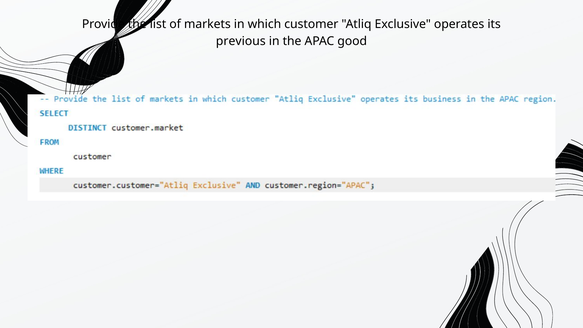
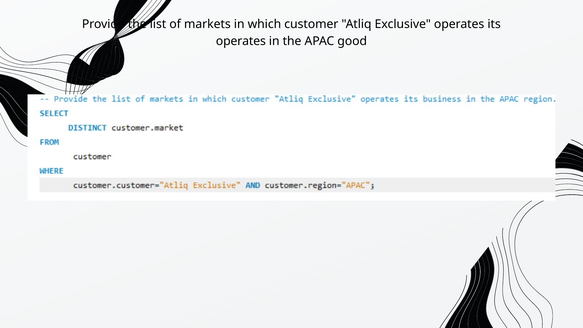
previous: previous -> operates (241, 41)
